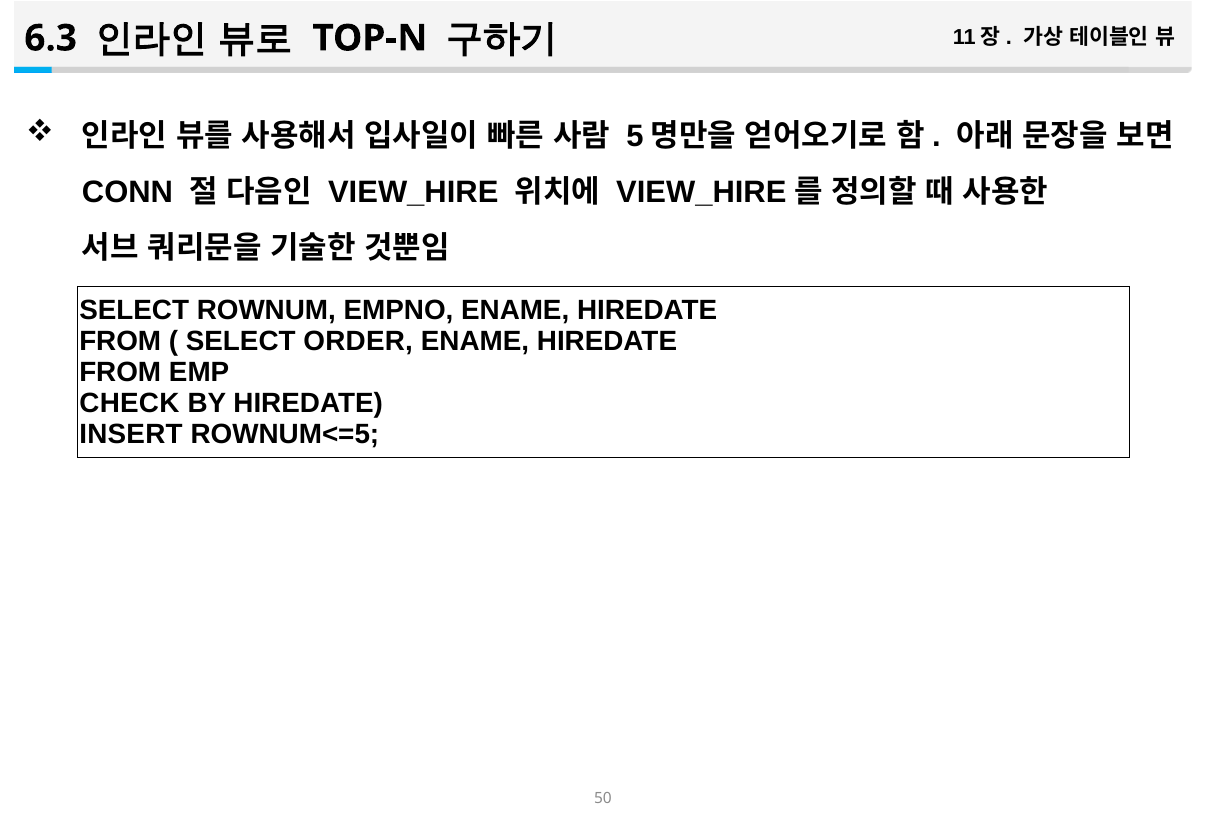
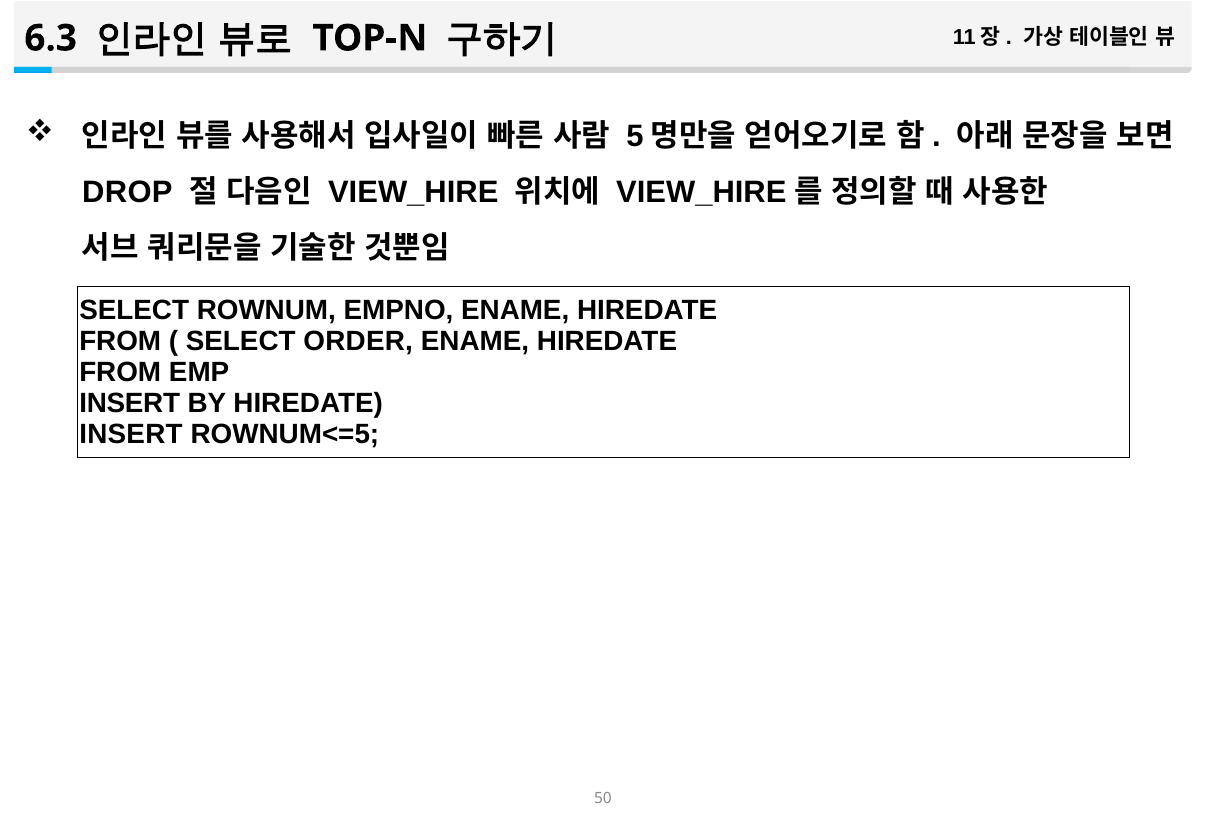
CONN: CONN -> DROP (127, 193)
CHECK: CHECK -> INSERT (130, 404)
